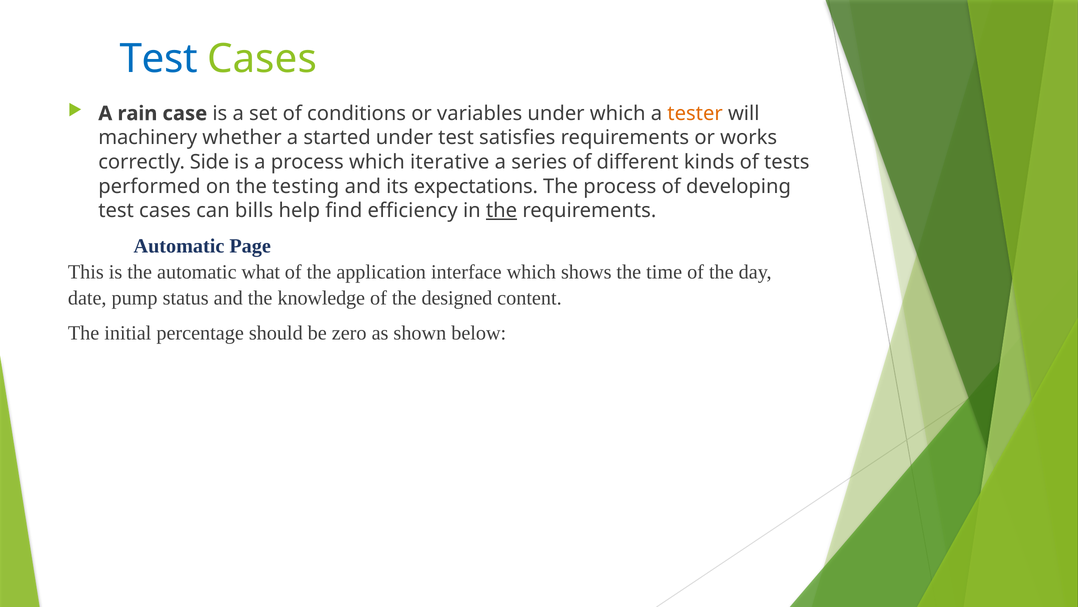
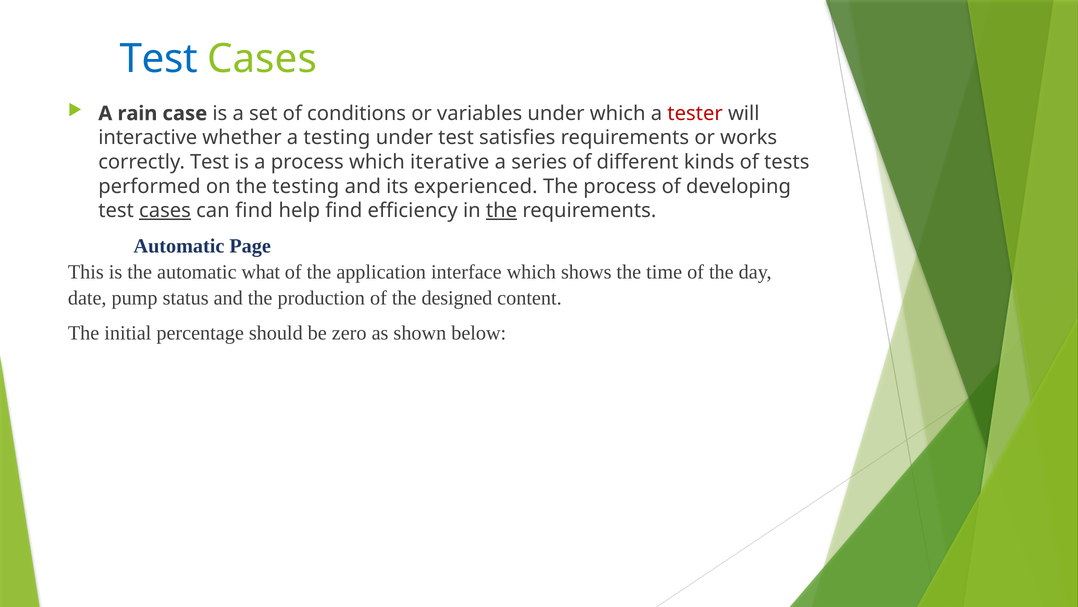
tester colour: orange -> red (695, 113)
machinery: machinery -> interactive (148, 138)
a started: started -> testing (337, 138)
correctly Side: Side -> Test (210, 162)
expectations: expectations -> experienced (476, 186)
cases underline: none -> present (165, 210)
can bills: bills -> find (254, 210)
knowledge: knowledge -> production (321, 298)
